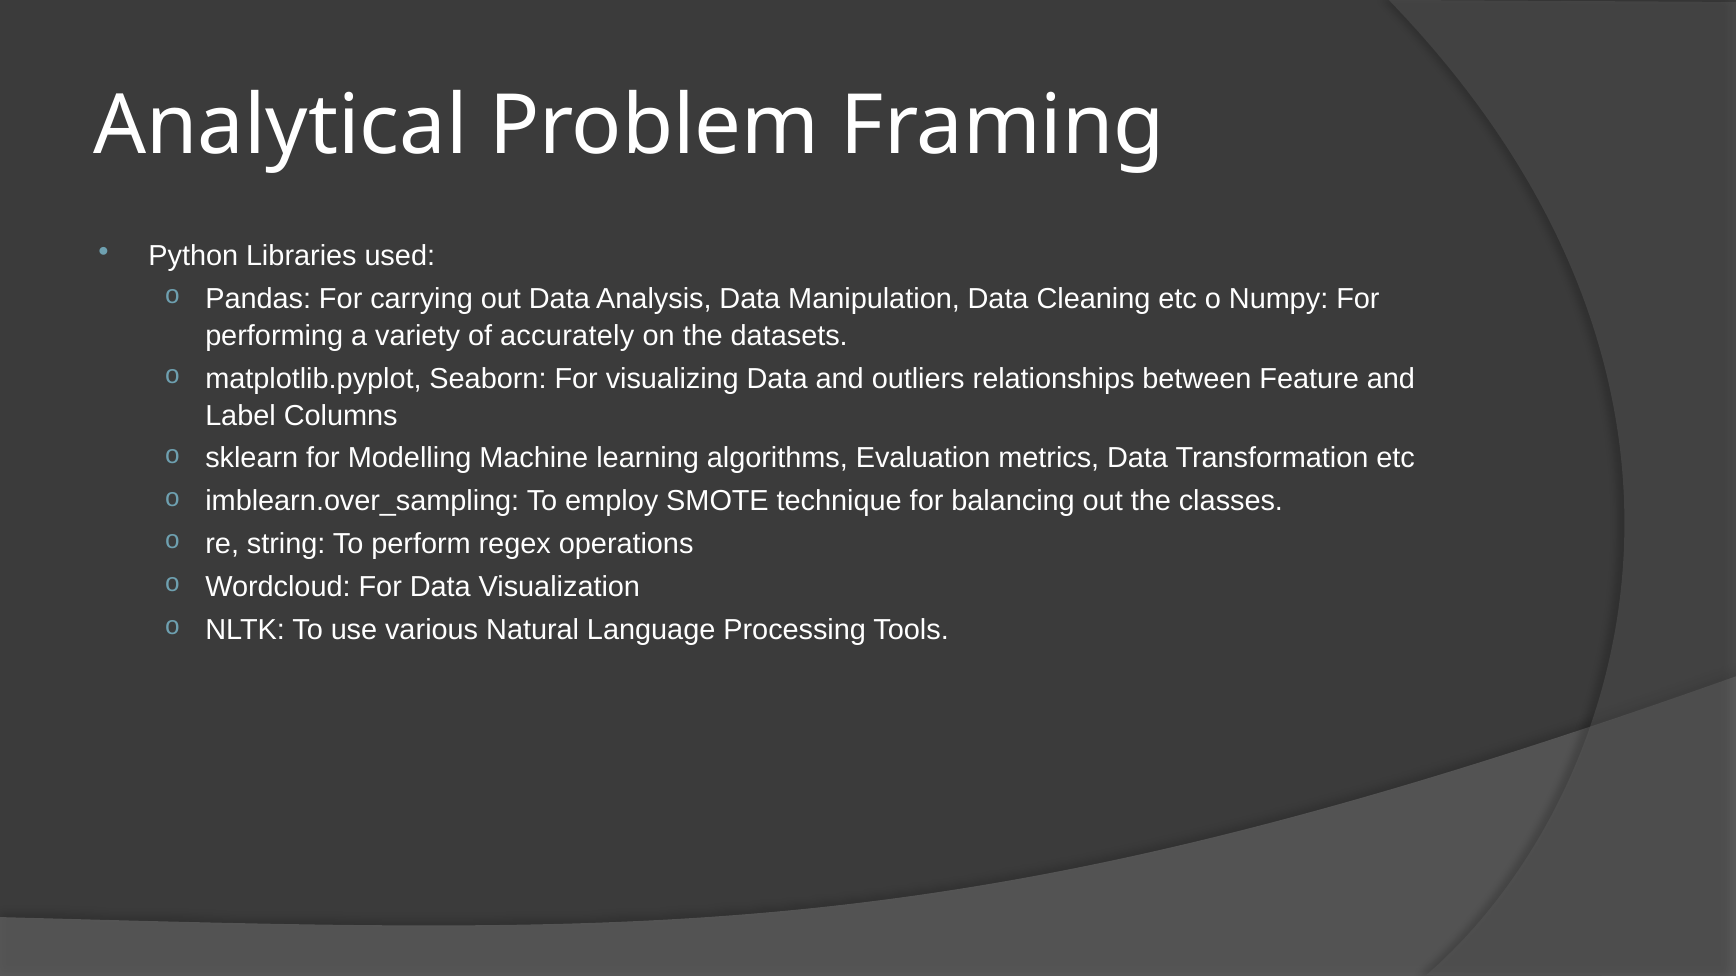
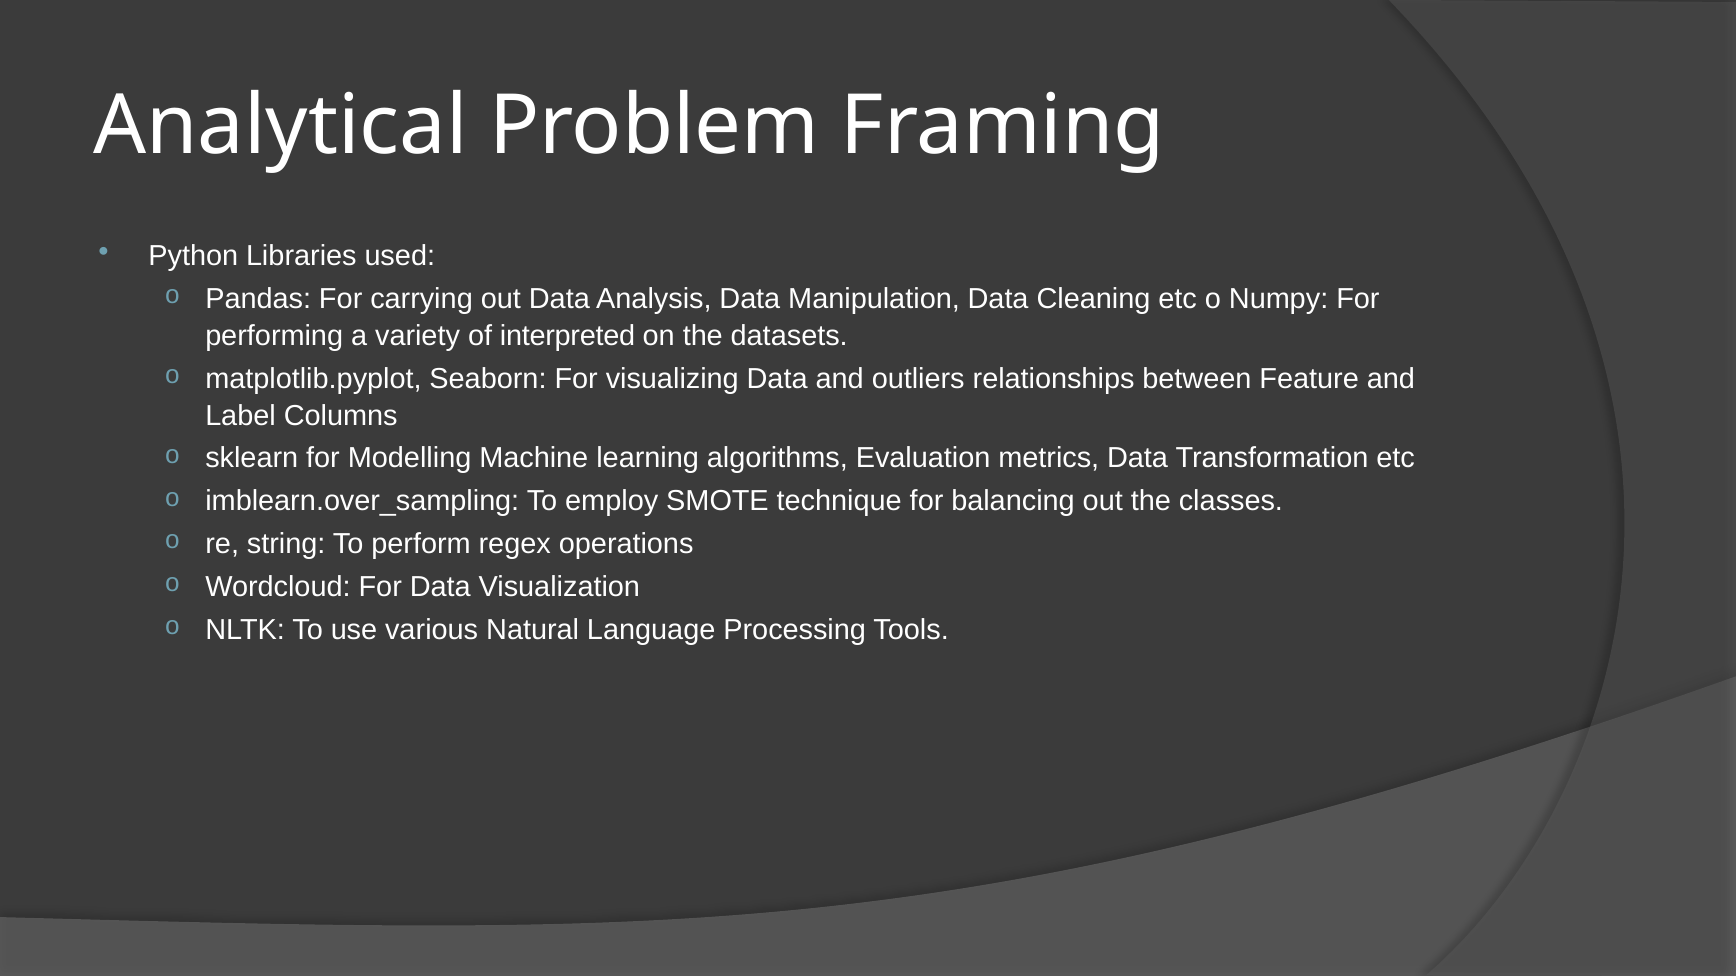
accurately: accurately -> interpreted (568, 336)
